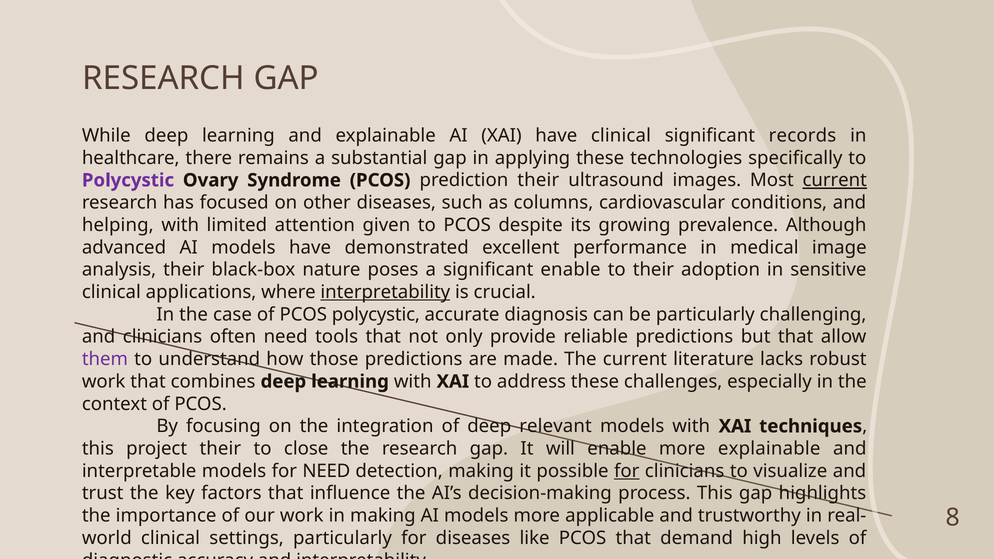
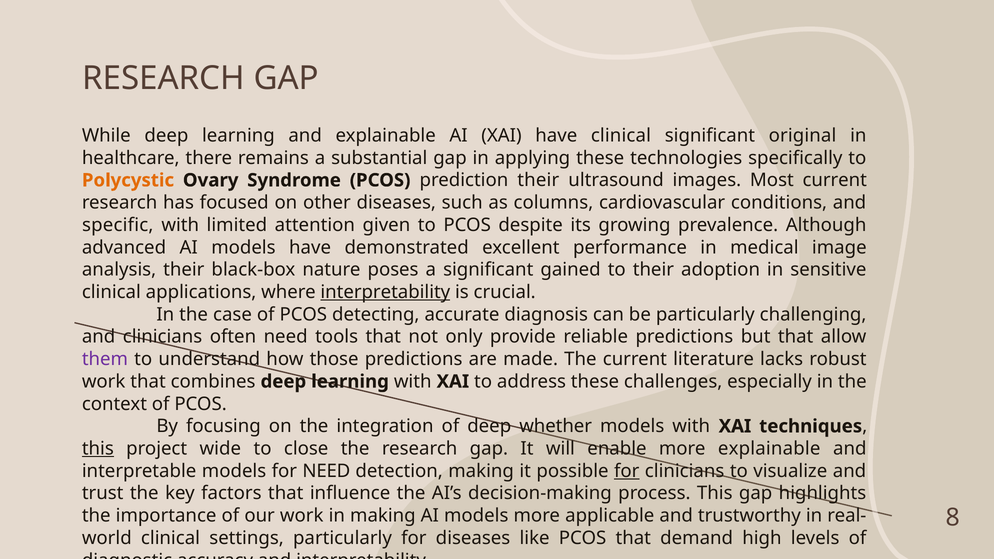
records: records -> original (803, 136)
Polycystic colour: purple -> orange (128, 180)
current underline: present -> none (835, 180)
helping: helping -> specific (118, 225)
significant enable: enable -> gained (571, 270)
PCOS polycystic: polycystic -> detecting (376, 314)
relevant: relevant -> whether (556, 426)
this underline: none -> present (98, 449)
project their: their -> wide (220, 449)
